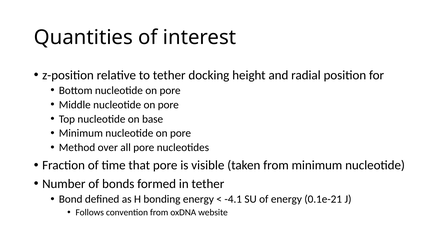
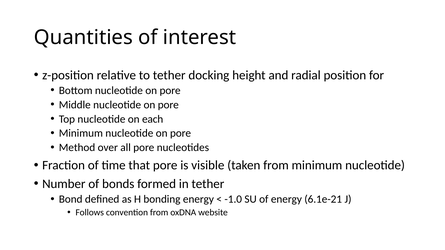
base: base -> each (153, 119)
-4.1: -4.1 -> -1.0 (233, 199)
0.1e-21: 0.1e-21 -> 6.1e-21 (323, 199)
